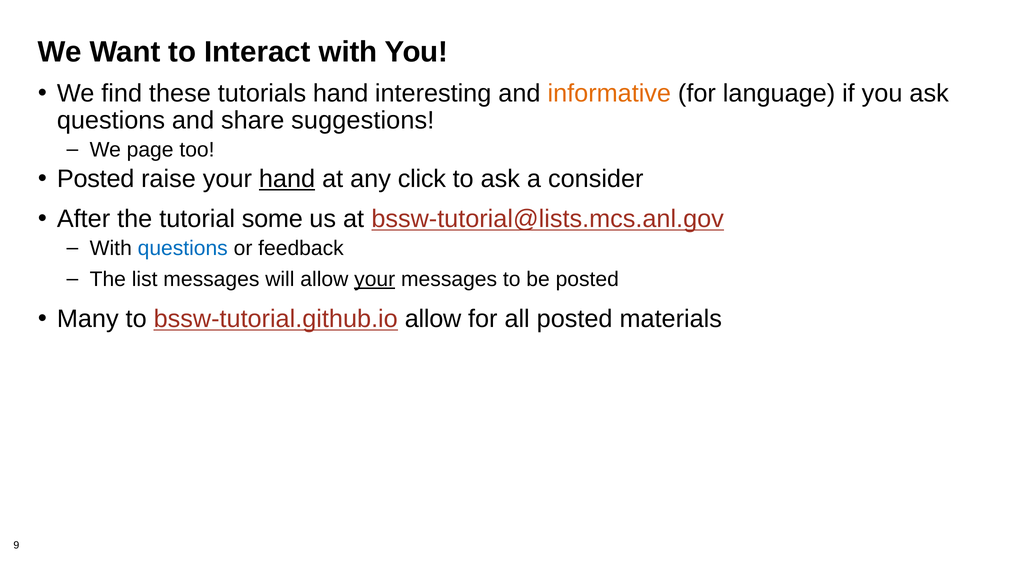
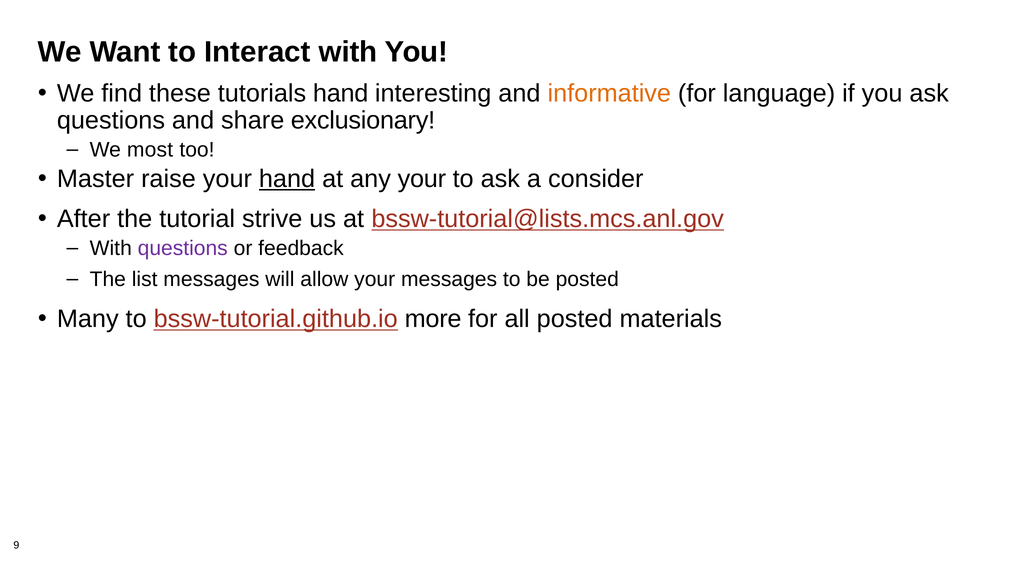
suggestions: suggestions -> exclusionary (363, 121)
page: page -> most (150, 150)
Posted: Posted -> Master (96, 179)
any click: click -> your (422, 179)
some: some -> strive (272, 219)
questions colour: blue -> purple (183, 248)
your underline: present -> none (375, 279)
bssw-tutorial.github.io allow: allow -> more (433, 319)
